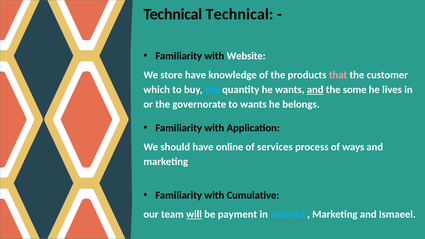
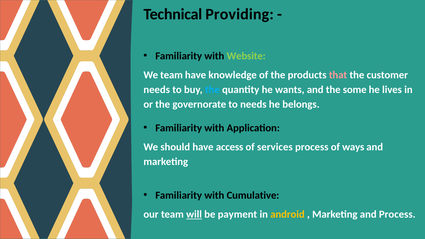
Technical Technical: Technical -> Providing (240, 14)
Website colour: white -> light green (246, 56)
We store: store -> team (172, 75)
which: which -> needs (157, 90)
and underline: present -> none (315, 90)
to wants: wants -> needs (253, 104)
online: online -> access (230, 147)
android colour: light blue -> yellow (287, 215)
and Ismaeel: Ismaeel -> Process (397, 215)
